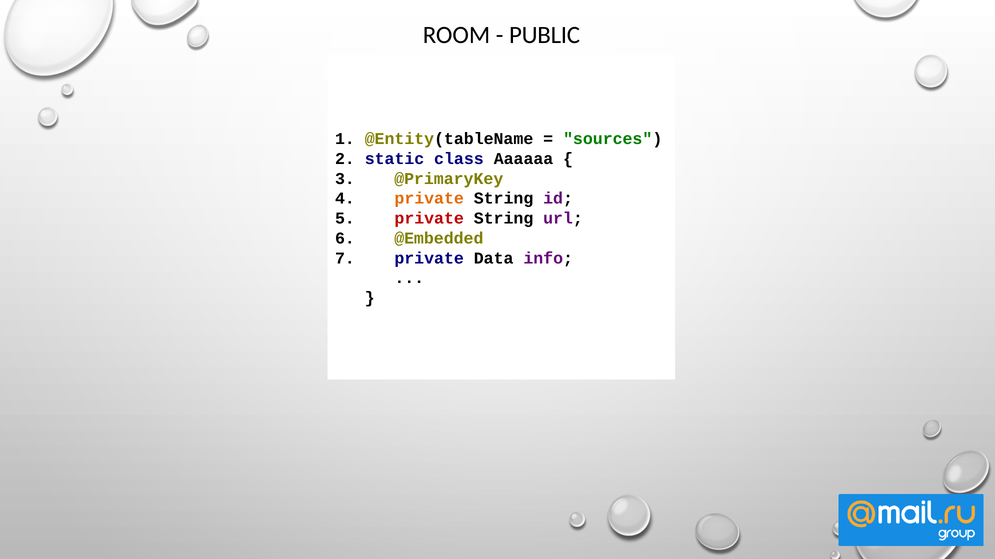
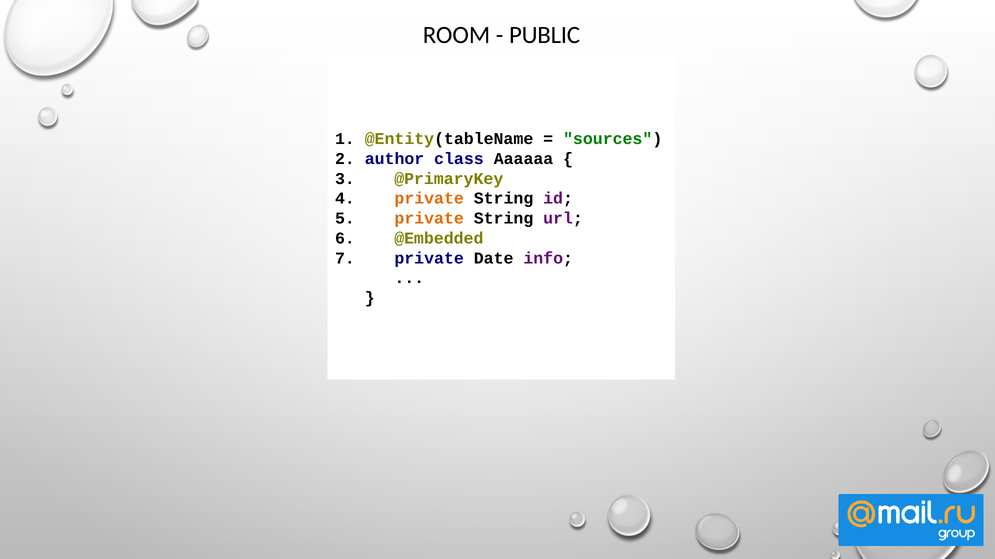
static: static -> author (395, 159)
private colour: red -> orange (429, 219)
Data: Data -> Date (494, 258)
